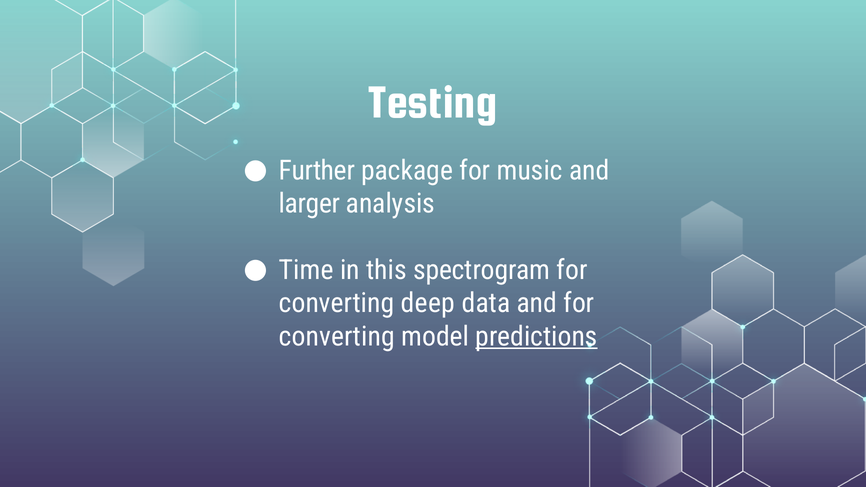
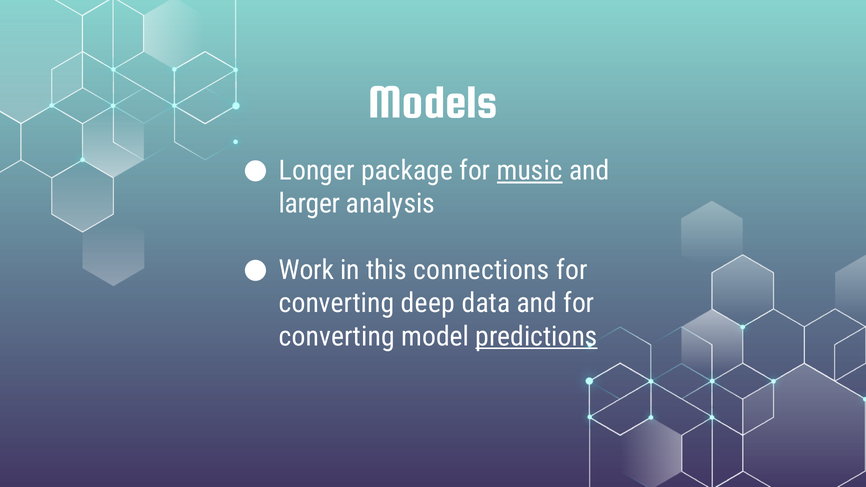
Testing: Testing -> Models (433, 102)
Further: Further -> Longer (317, 171)
music underline: none -> present (530, 171)
Time: Time -> Work (306, 270)
spectrogram: spectrogram -> connections (481, 270)
